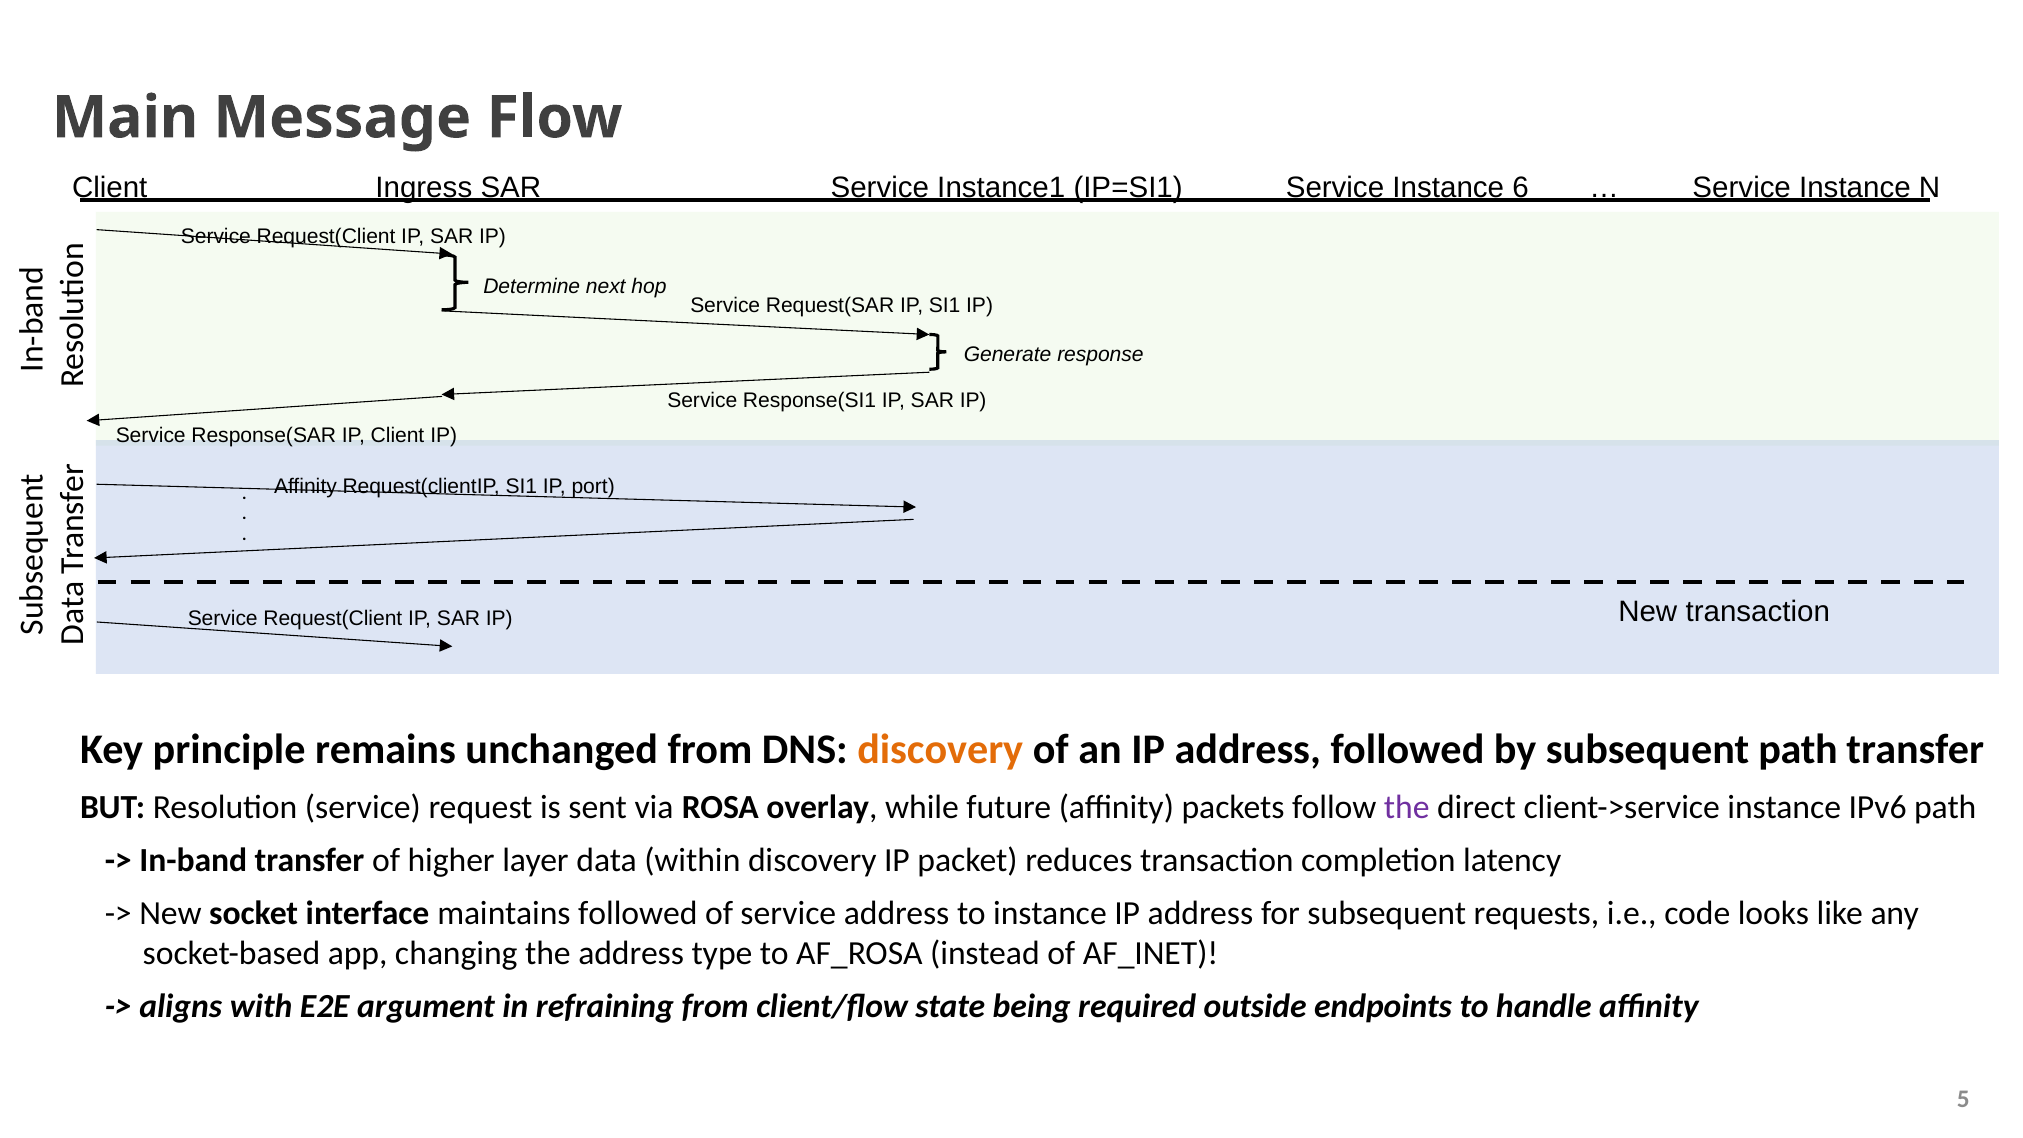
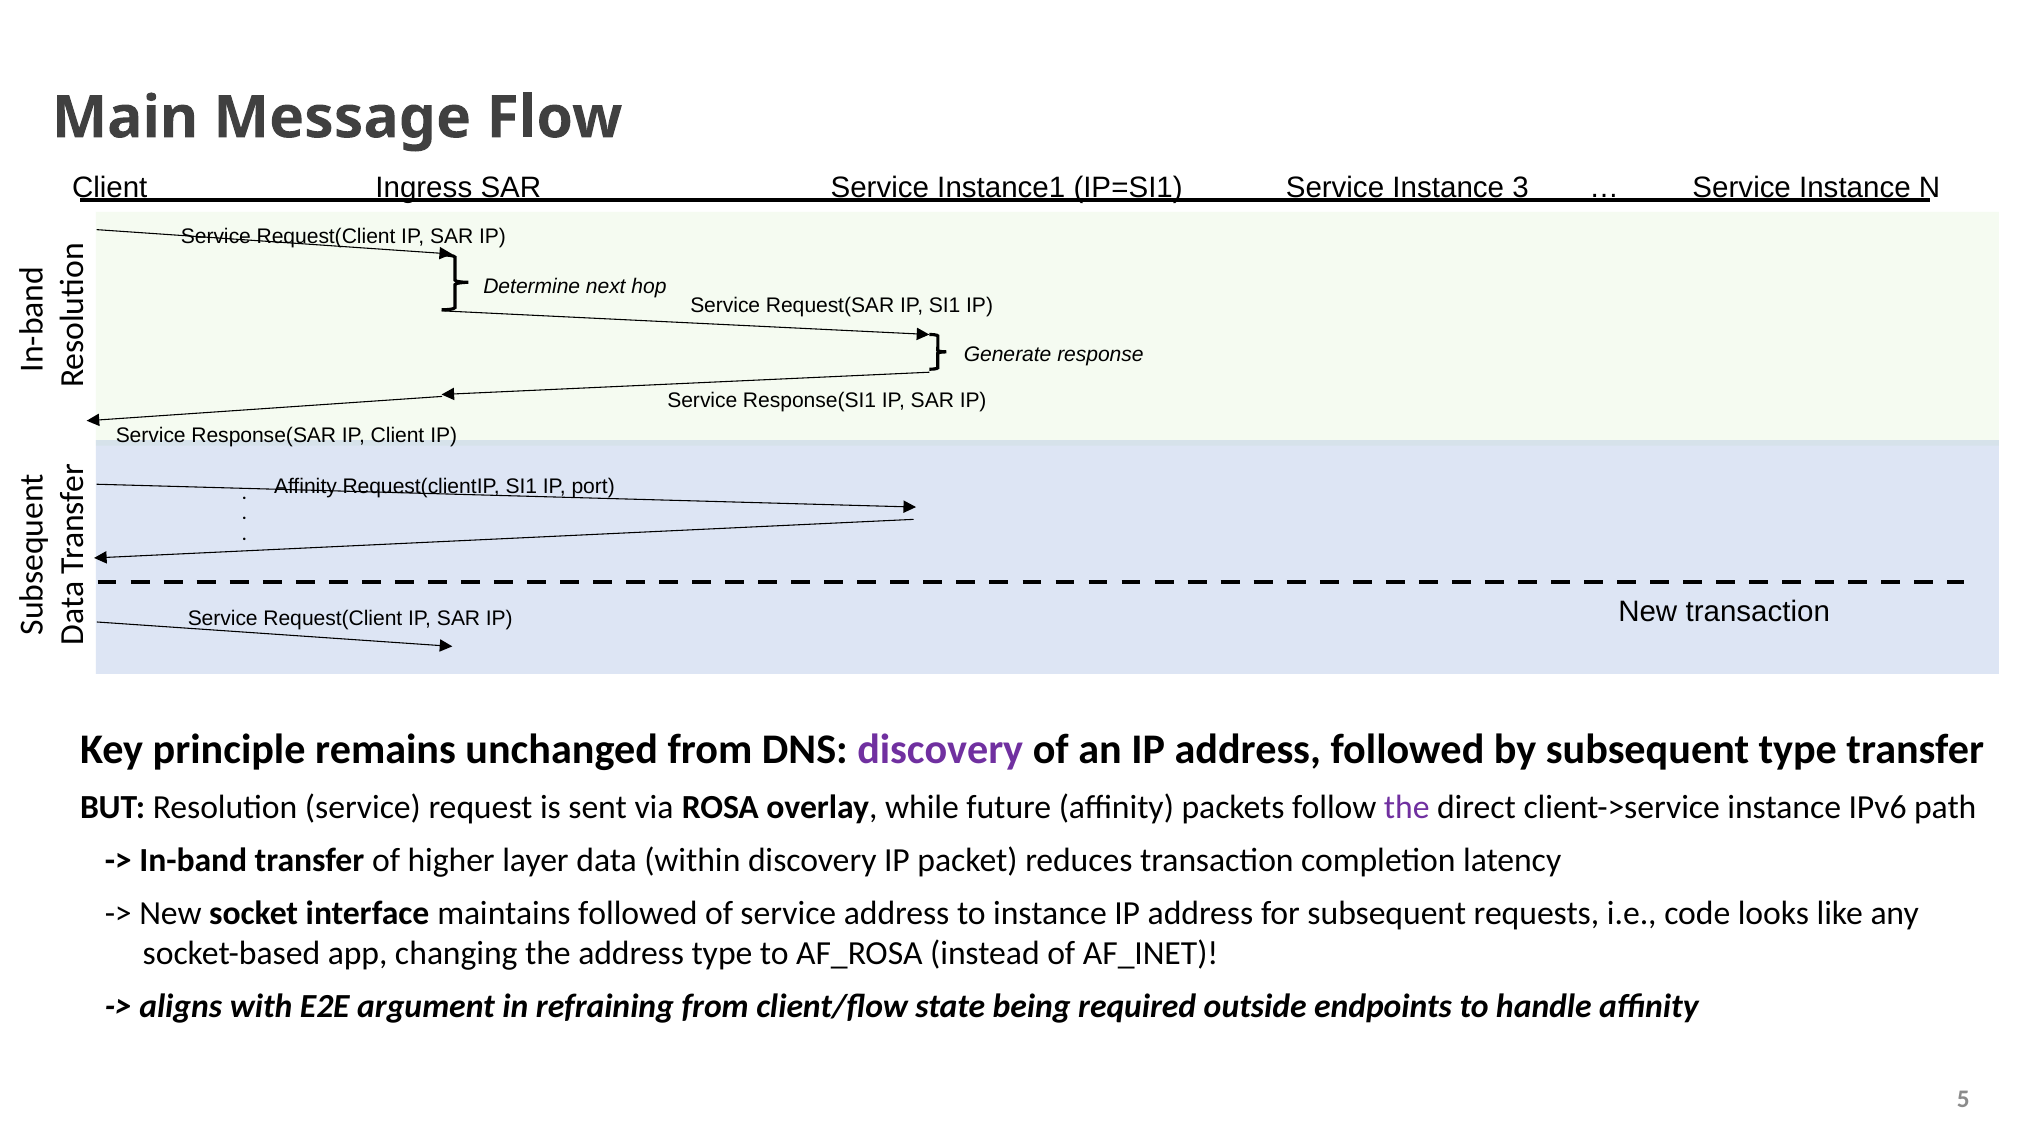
6: 6 -> 3 (1520, 188)
discovery colour: orange -> purple (940, 749)
subsequent path: path -> type (1798, 749)
